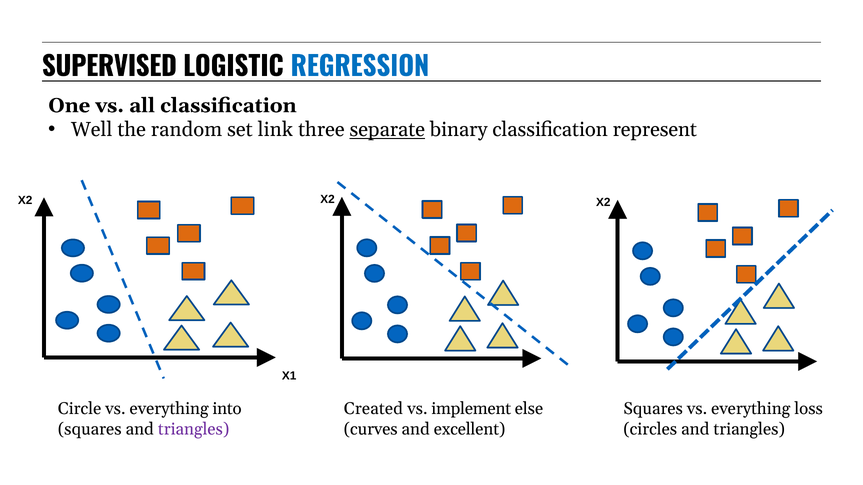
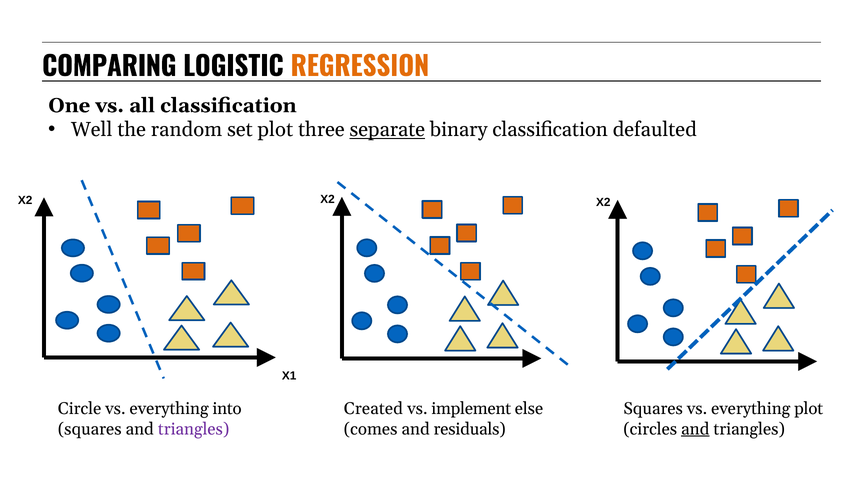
SUPERVISED: SUPERVISED -> COMPARING (109, 67)
REGRESSION colour: blue -> orange (360, 67)
set link: link -> plot (275, 130)
represent: represent -> defaulted (655, 130)
everything loss: loss -> plot (809, 408)
curves: curves -> comes (371, 429)
excellent: excellent -> residuals (470, 429)
and underline: none -> present (695, 429)
